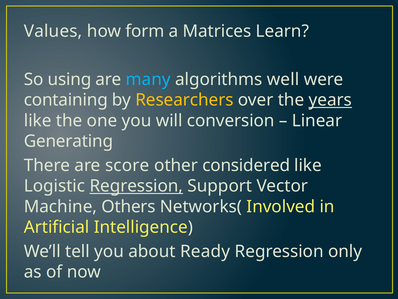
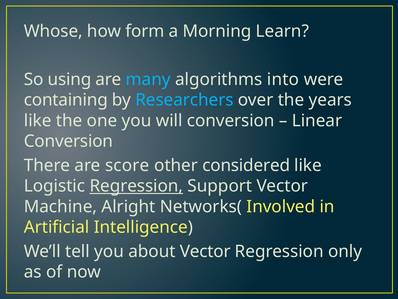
Values: Values -> Whose (53, 31)
Matrices: Matrices -> Morning (217, 31)
well: well -> into (283, 79)
Researchers colour: yellow -> light blue (184, 100)
years underline: present -> none (330, 100)
Generating: Generating -> Conversion (68, 141)
Others: Others -> Alright (128, 206)
about Ready: Ready -> Vector (205, 251)
